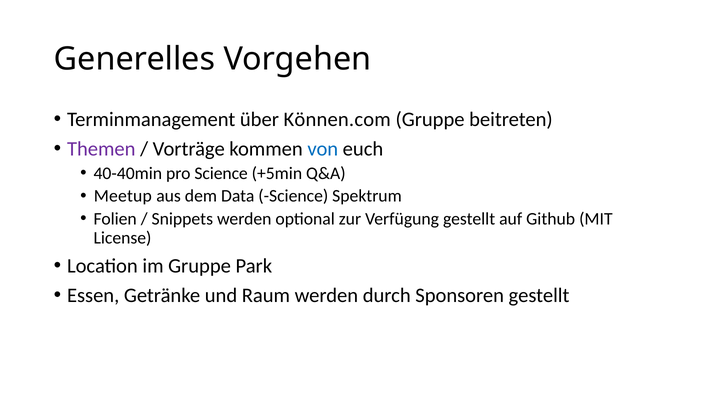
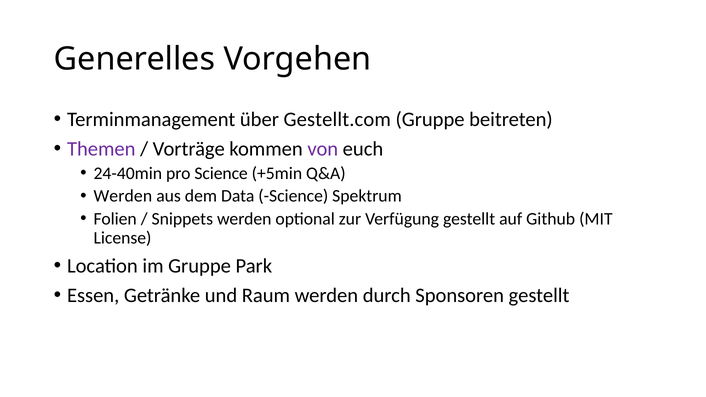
Können.com: Können.com -> Gestellt.com (337, 119)
von colour: blue -> purple (323, 149)
40-40min: 40-40min -> 24-40min (128, 173)
Meetup: Meetup -> Werden (123, 196)
